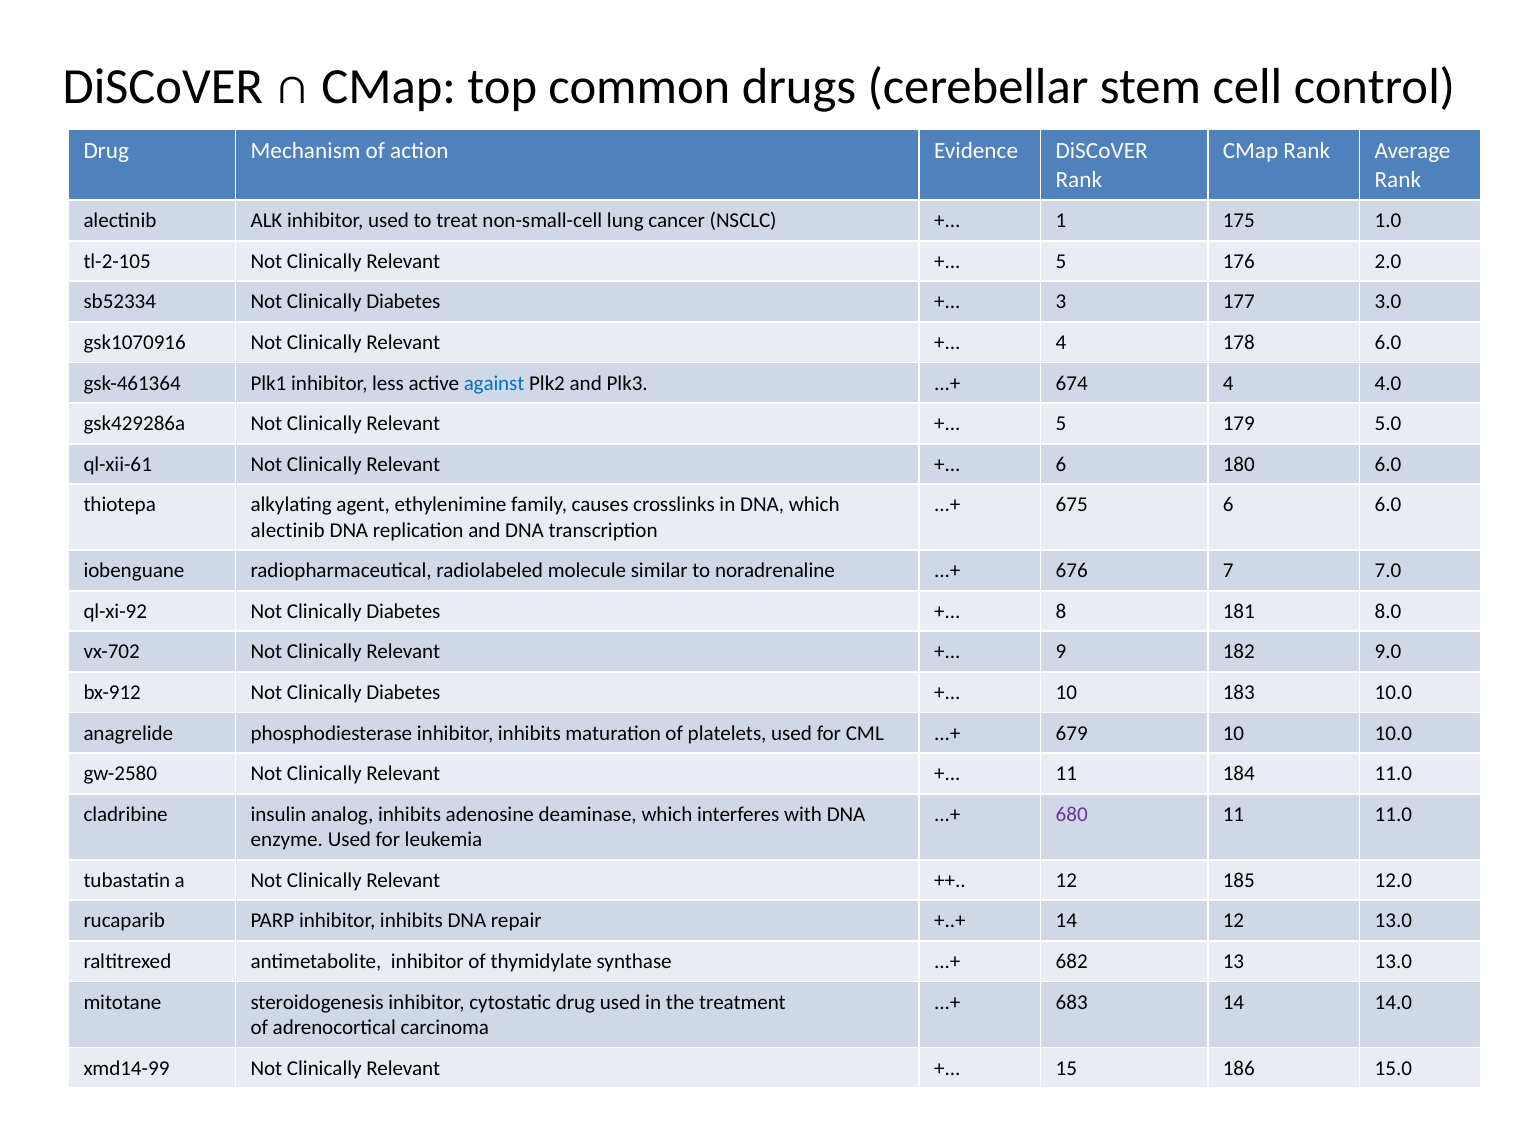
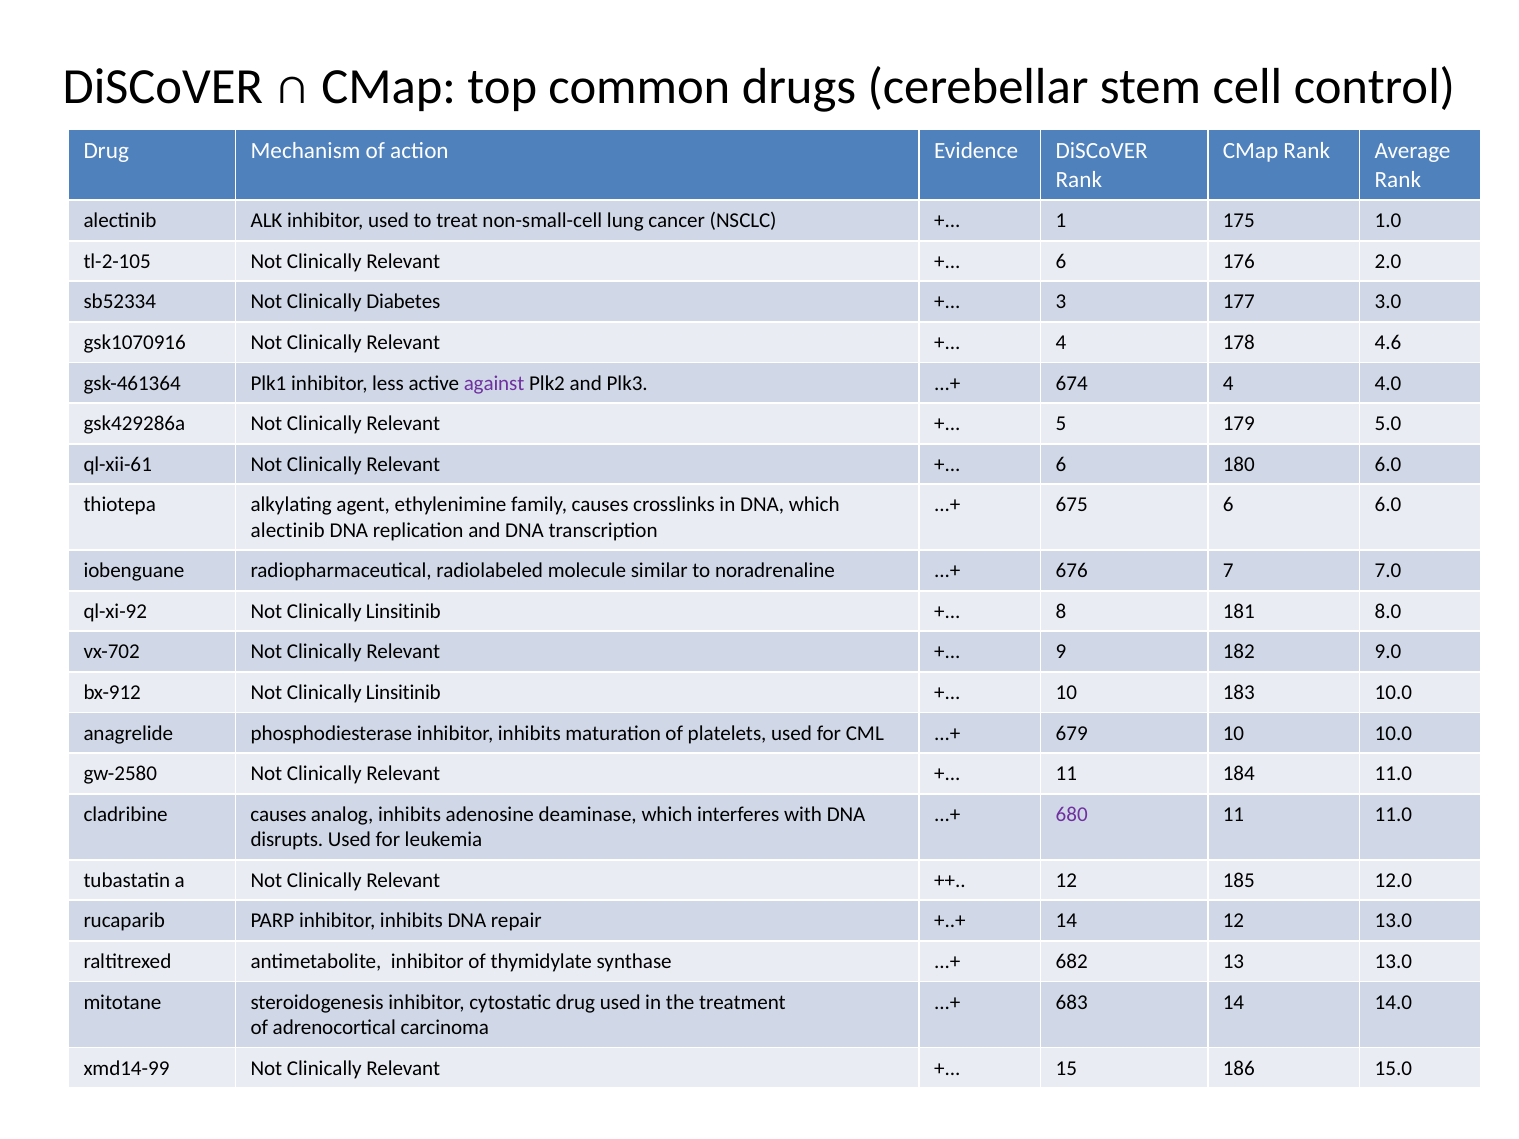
5: 5 -> 6 (1061, 261)
178 6.0: 6.0 -> 4.6 (1388, 343)
against colour: blue -> purple (494, 383)
ql-xi-92 Not Clinically Diabetes: Diabetes -> Linsitinib (403, 612)
bx-912 Not Clinically Diabetes: Diabetes -> Linsitinib (403, 693)
cladribine insulin: insulin -> causes (279, 815)
enzyme: enzyme -> disrupts (287, 840)
